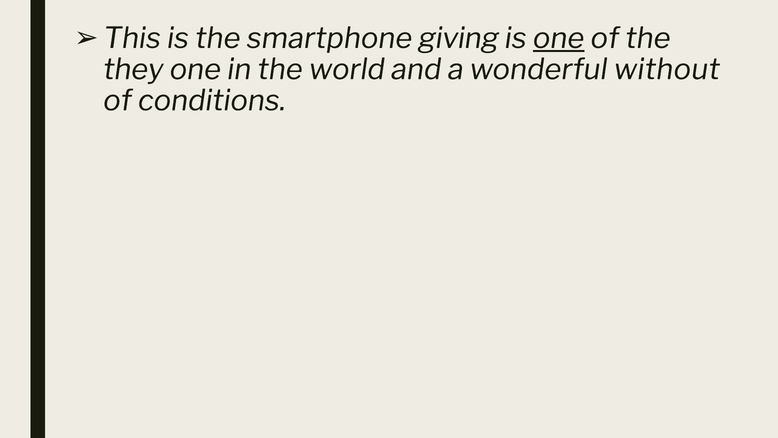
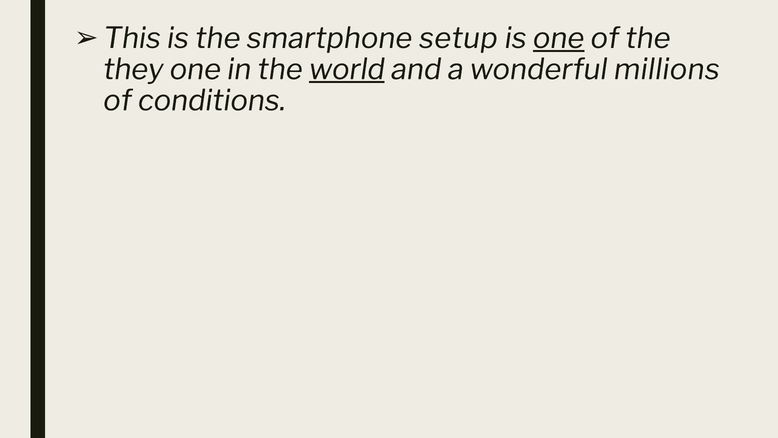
giving: giving -> setup (458, 38)
world underline: none -> present (347, 69)
without: without -> millions (667, 69)
